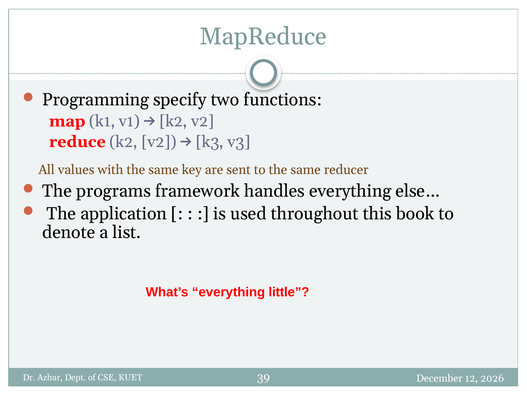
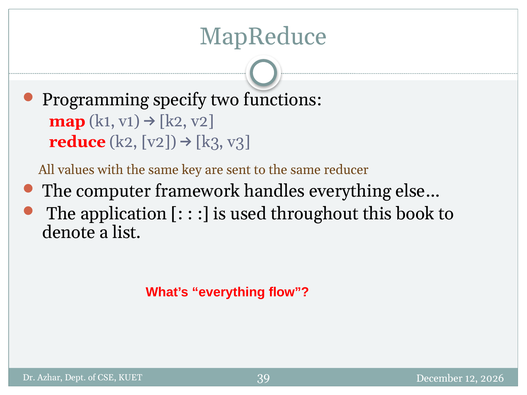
programs: programs -> computer (114, 191)
little: little -> flow (289, 292)
